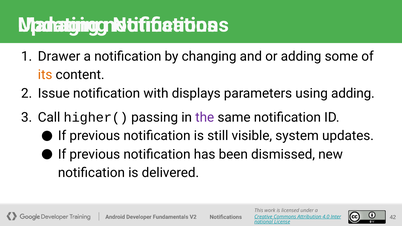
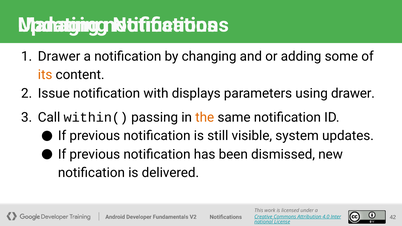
using adding: adding -> drawer (353, 93)
higher(: higher( -> within( (96, 117)
the colour: purple -> orange (205, 117)
